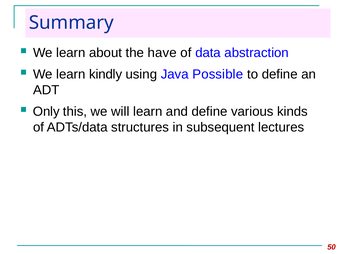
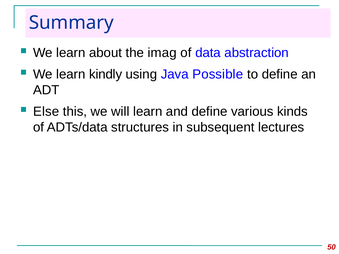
have: have -> imag (162, 53)
Only: Only -> Else (46, 112)
